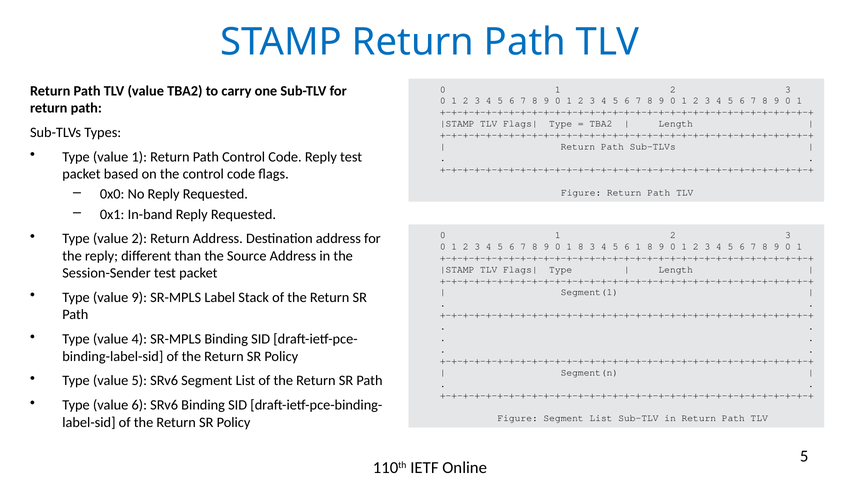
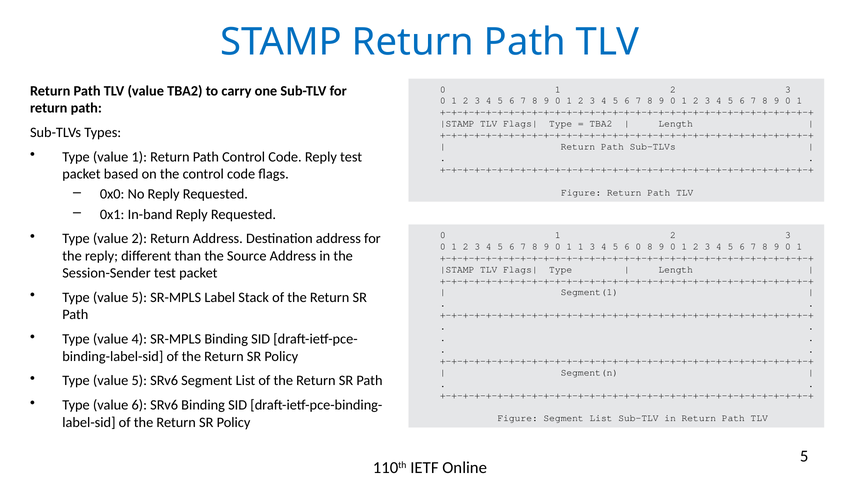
0 1 8: 8 -> 1 (581, 246)
6 1: 1 -> 0 (638, 246)
9: 9 -> 5 (139, 297)
